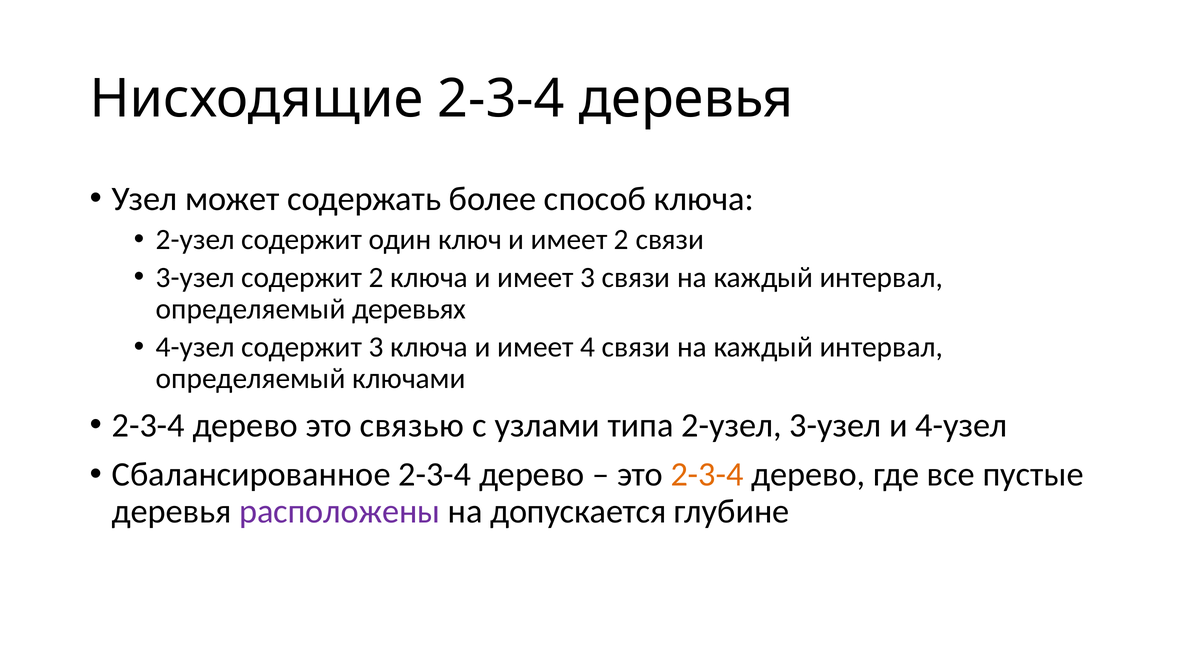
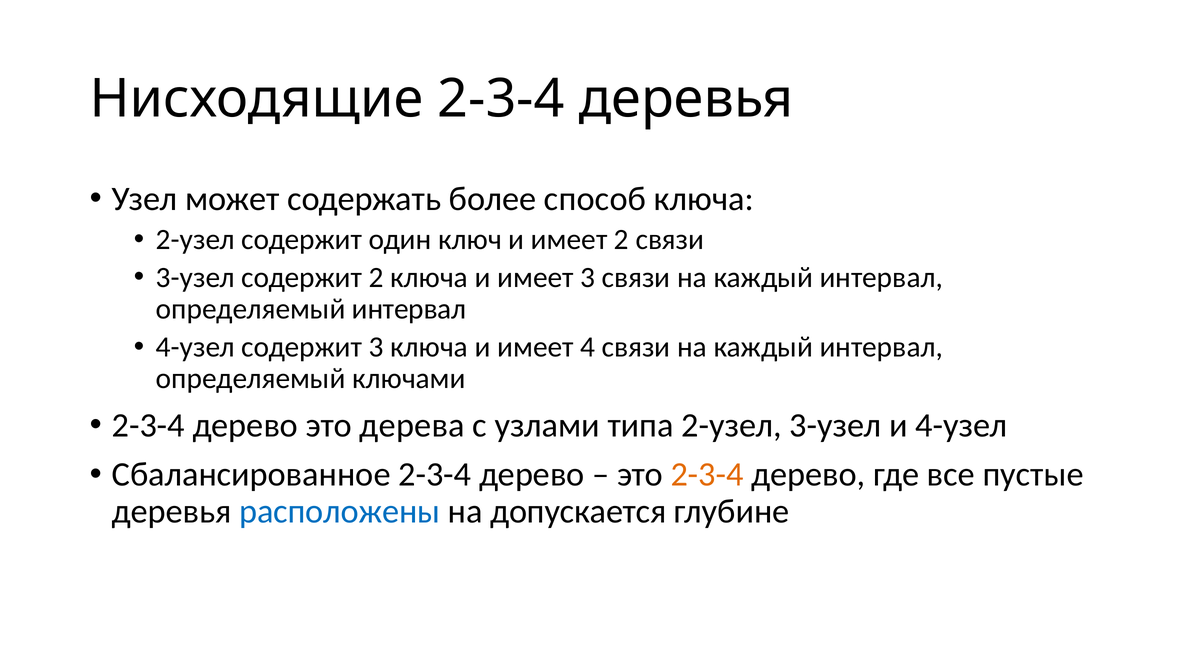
определяемый деревьях: деревьях -> интервал (409, 309)
связью: связью -> дерева (412, 425)
расположены colour: purple -> blue (340, 512)
